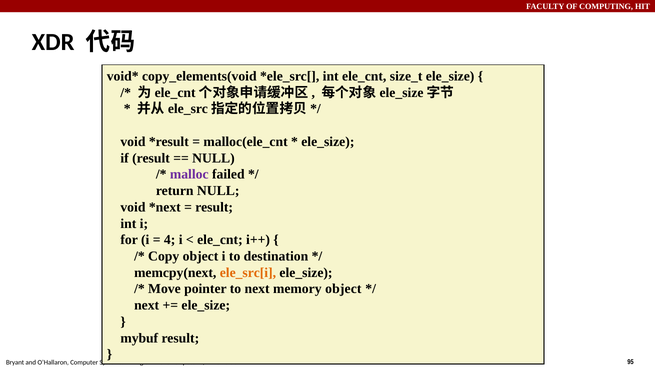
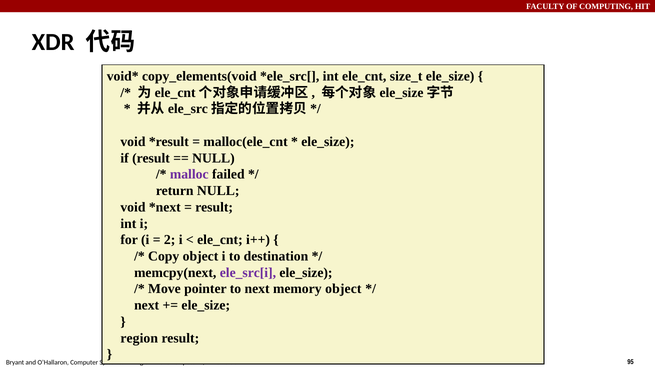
4: 4 -> 2 (170, 240)
ele_src[i colour: orange -> purple (248, 273)
mybuf: mybuf -> region (139, 338)
